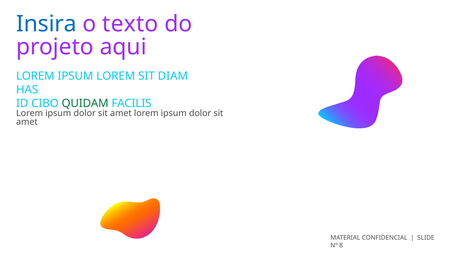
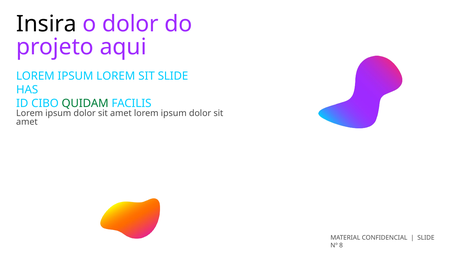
Insira colour: blue -> black (46, 24)
o texto: texto -> dolor (130, 24)
SIT DIAM: DIAM -> SLIDE (173, 76)
